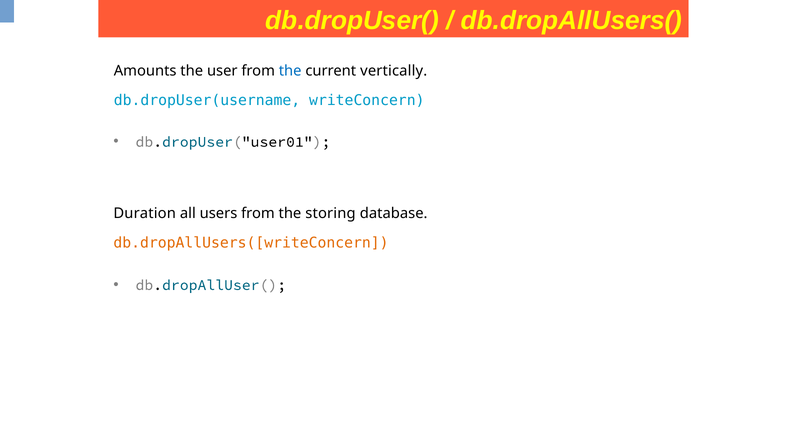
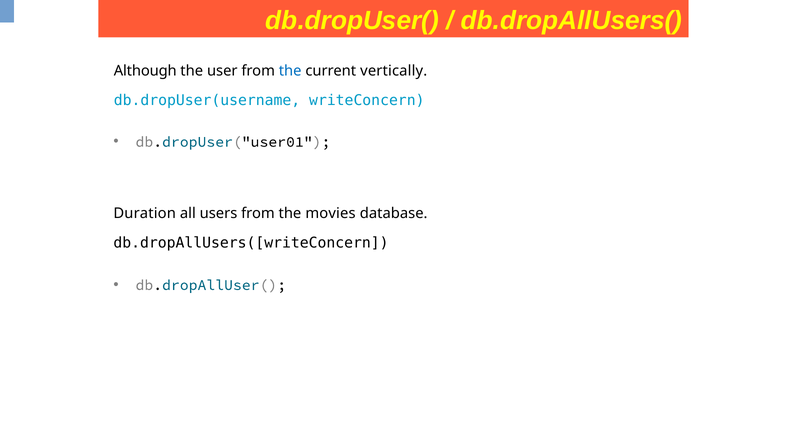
Amounts: Amounts -> Although (145, 71)
storing: storing -> movies (331, 213)
db.dropAllUsers([writeConcern colour: orange -> black (251, 243)
